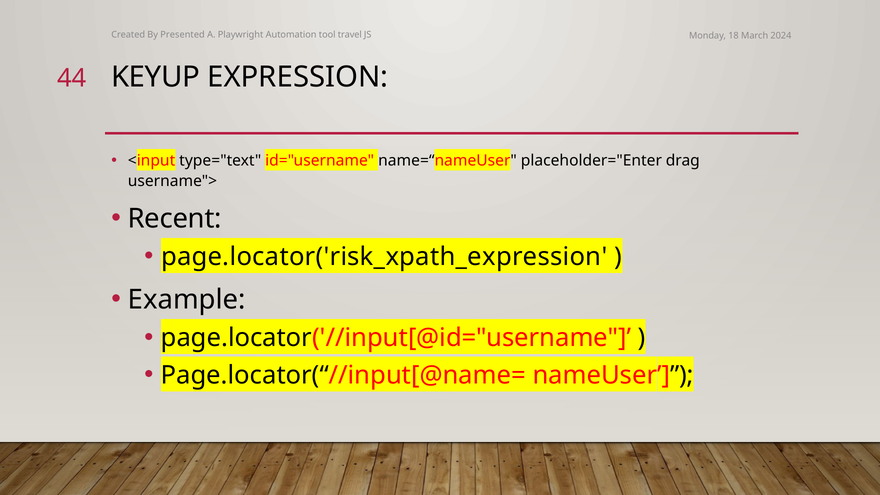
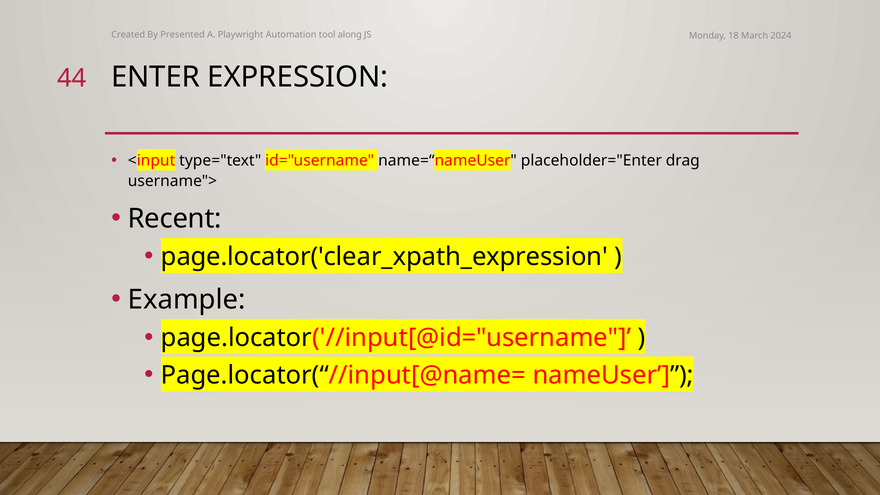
travel: travel -> along (350, 35)
KEYUP: KEYUP -> ENTER (156, 77)
page.locator('risk_xpath_expression: page.locator('risk_xpath_expression -> page.locator('clear_xpath_expression (384, 257)
